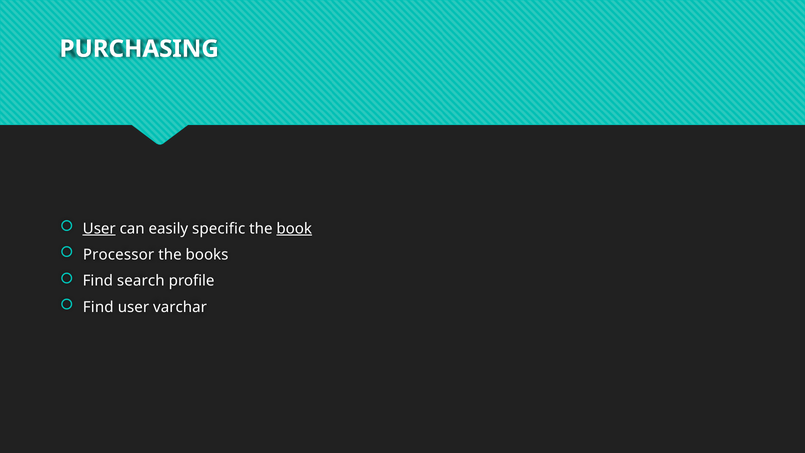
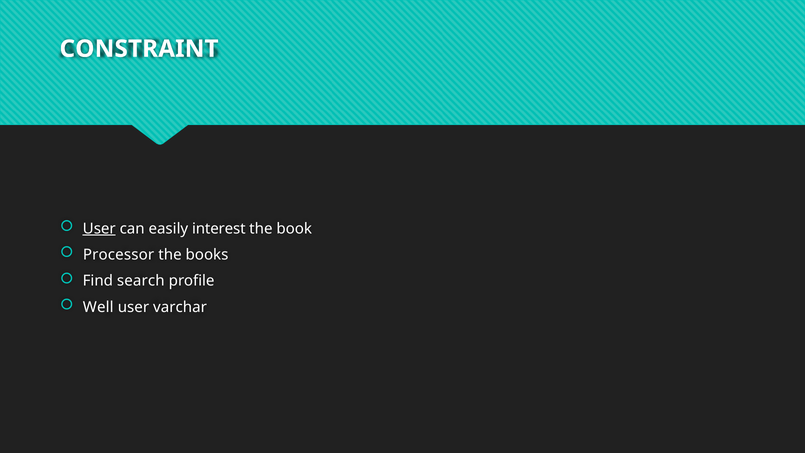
PURCHASING: PURCHASING -> CONSTRAINT (139, 49)
specific: specific -> interest (219, 229)
book underline: present -> none (294, 229)
Find: Find -> Well (98, 307)
